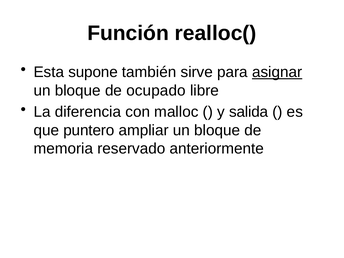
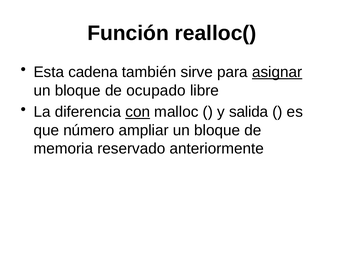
supone: supone -> cadena (93, 72)
con underline: none -> present (138, 112)
puntero: puntero -> número (89, 130)
